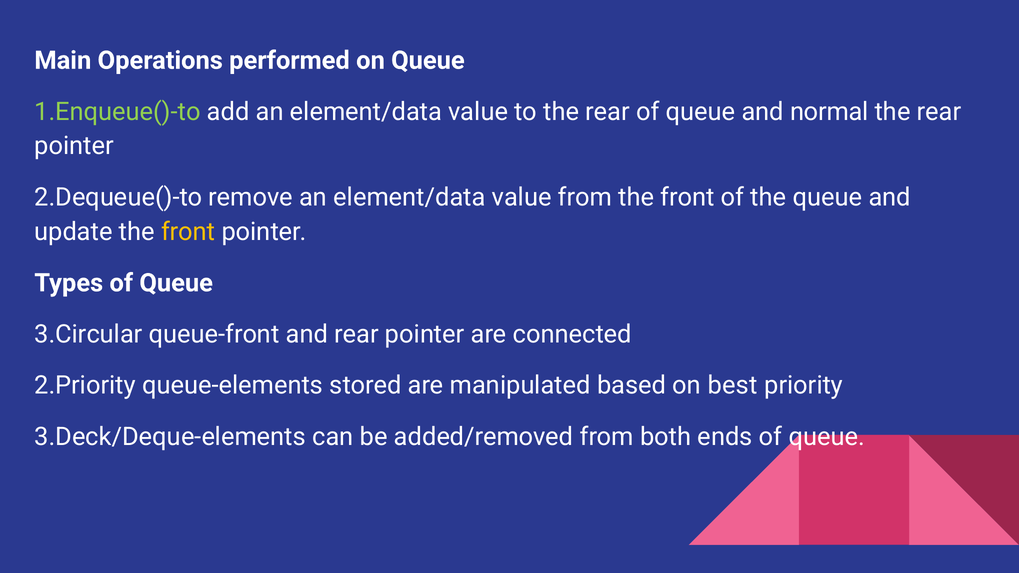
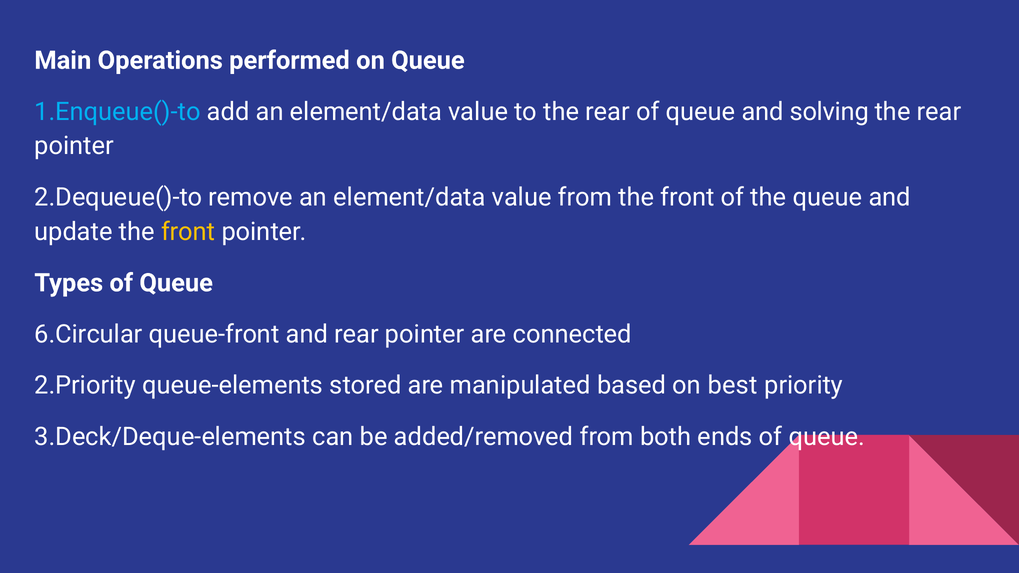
1.Enqueue()-to colour: light green -> light blue (117, 112)
normal: normal -> solving (829, 112)
3.Circular: 3.Circular -> 6.Circular (88, 334)
